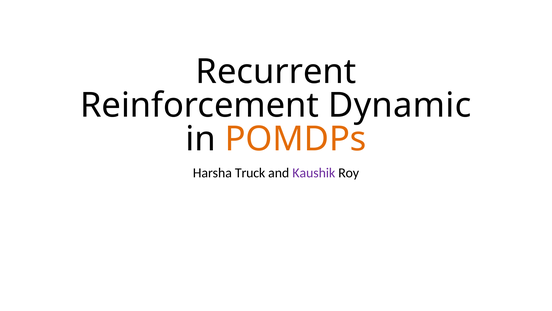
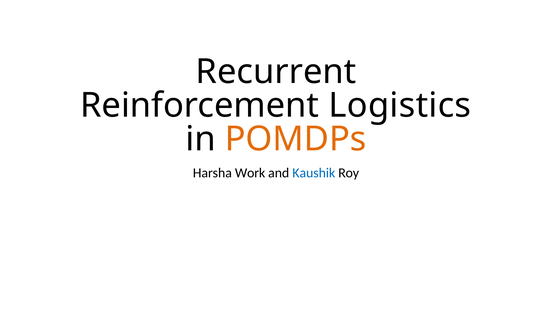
Dynamic: Dynamic -> Logistics (400, 105)
Truck: Truck -> Work (250, 173)
Kaushik colour: purple -> blue (314, 173)
